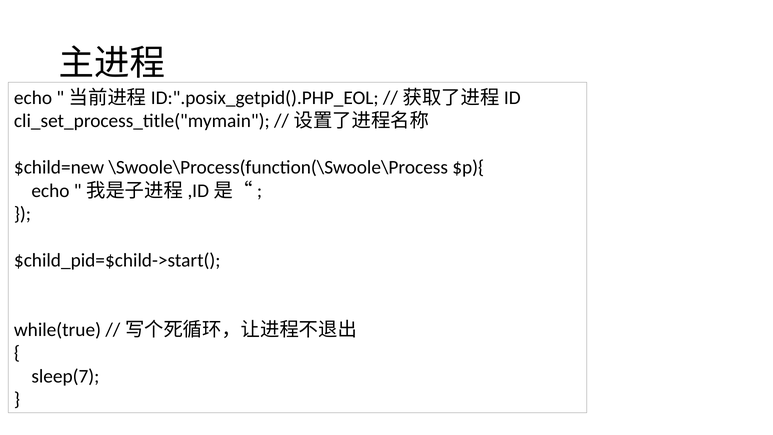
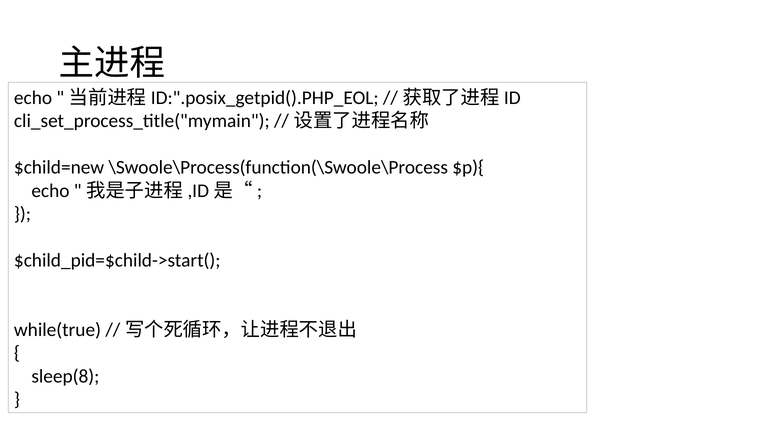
sleep(7: sleep(7 -> sleep(8 (65, 376)
